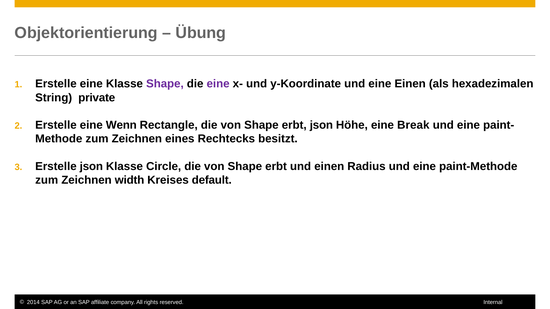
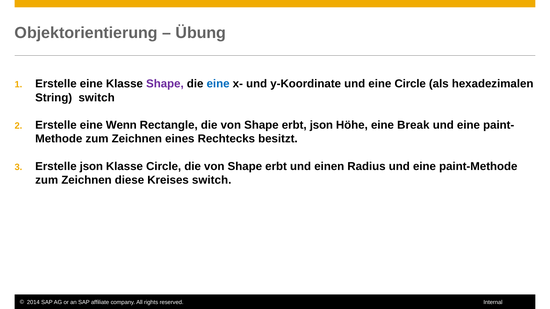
eine colour: purple -> blue (218, 84)
eine Einen: Einen -> Circle (410, 84)
String private: private -> switch (97, 98)
width: width -> diese (129, 180)
Kreises default: default -> switch (212, 180)
